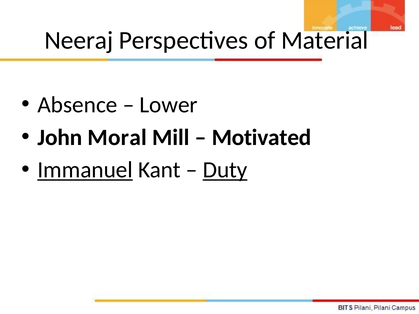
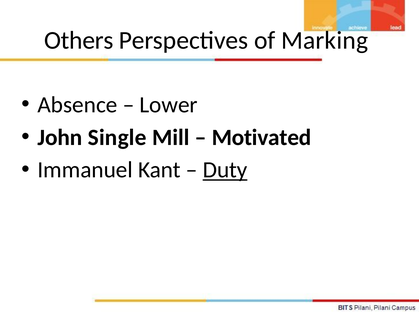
Neeraj: Neeraj -> Others (79, 41)
Material: Material -> Marking (325, 41)
Moral: Moral -> Single (117, 138)
Immanuel underline: present -> none (85, 170)
